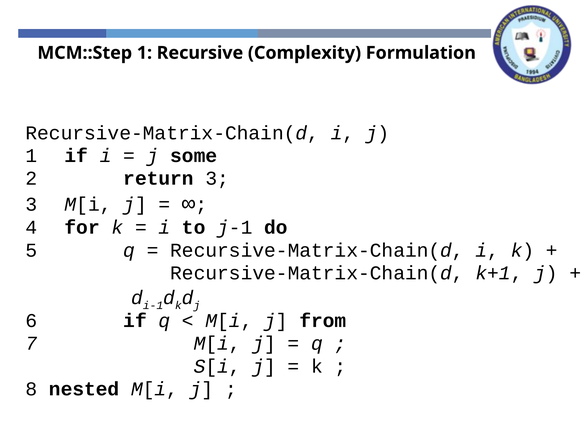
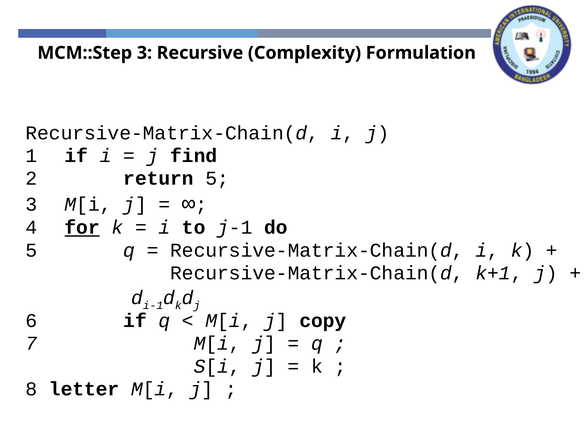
MCM::Step 1: 1 -> 3 (144, 53)
some: some -> find (194, 156)
return 3: 3 -> 5 (217, 178)
for underline: none -> present (82, 228)
from: from -> copy (323, 321)
nested: nested -> letter (84, 389)
